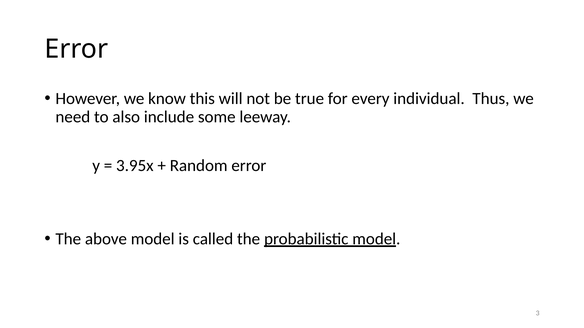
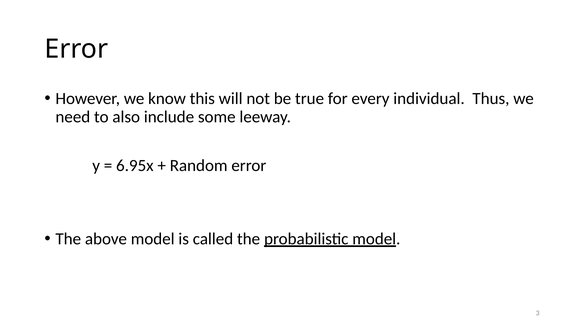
3.95x: 3.95x -> 6.95x (135, 166)
